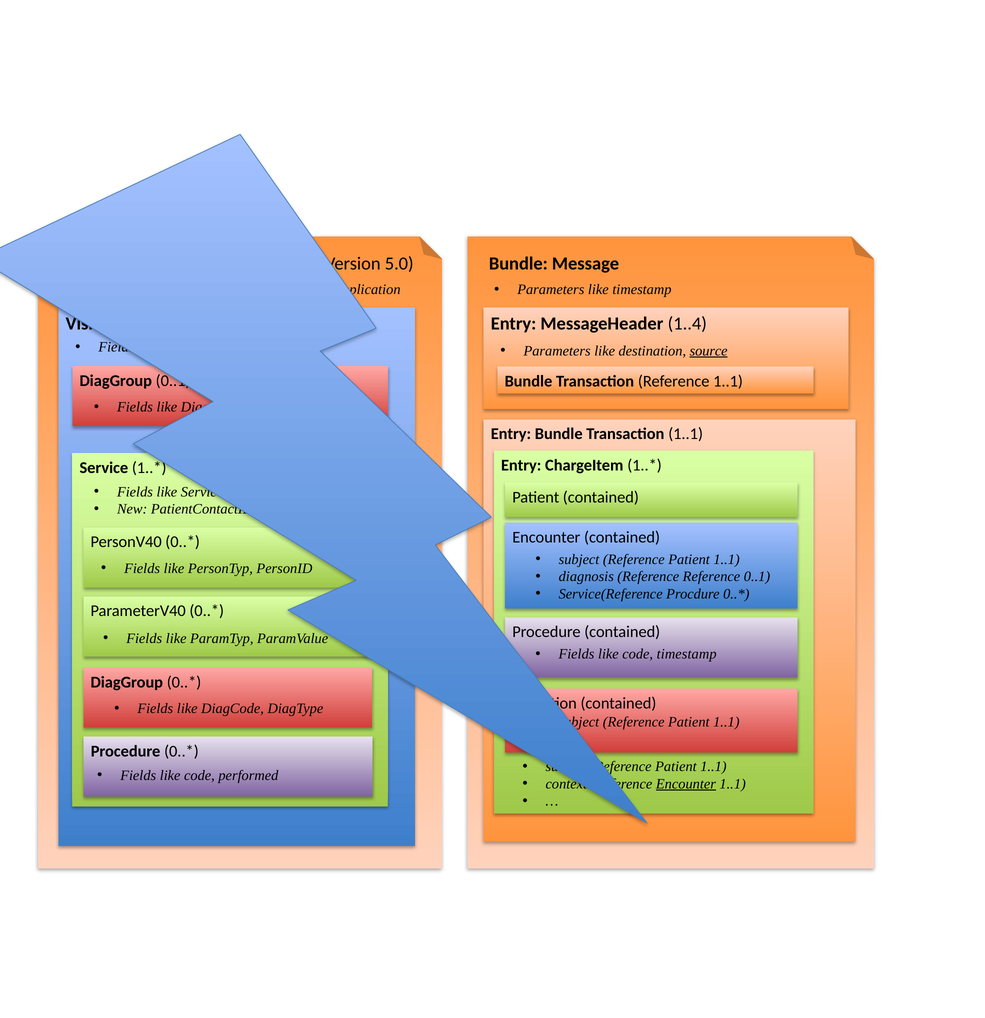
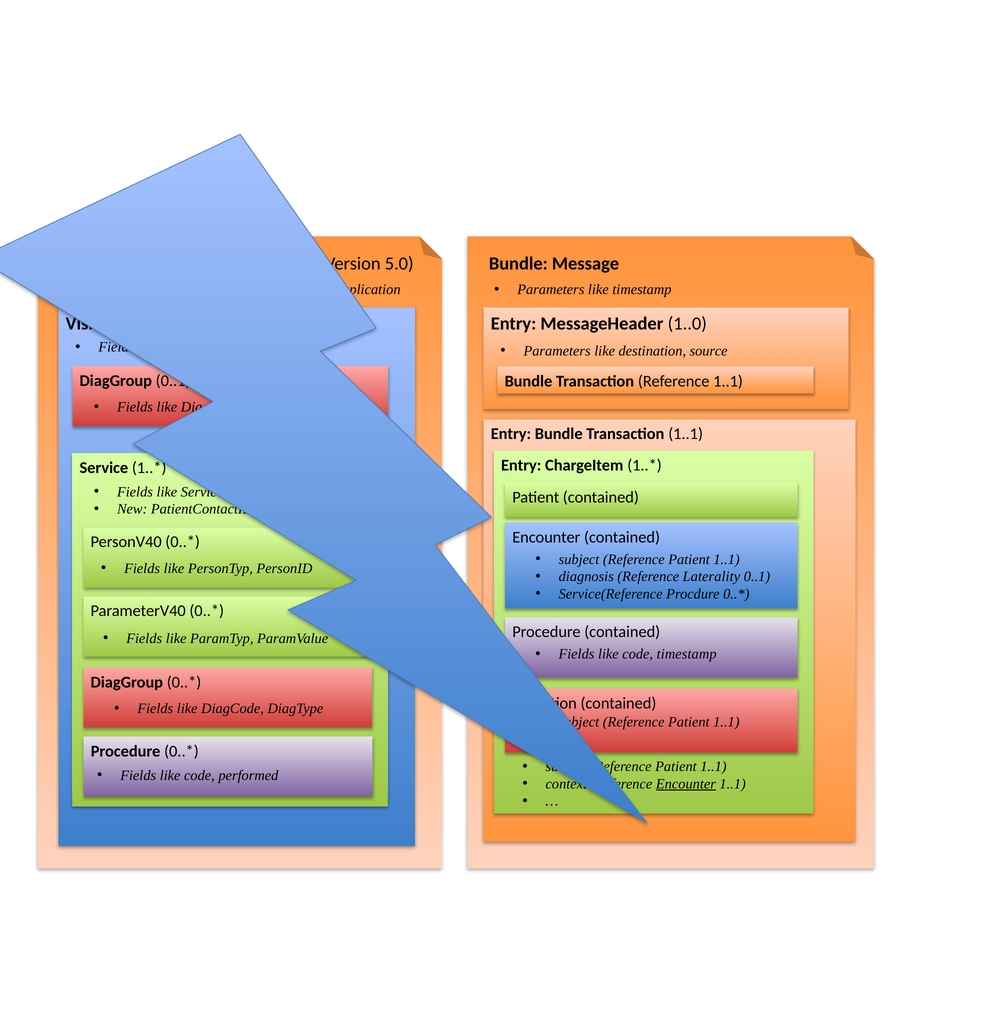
1..4: 1..4 -> 1..0 (687, 324)
source underline: present -> none (709, 351)
Reference: Reference -> Laterality (711, 577)
